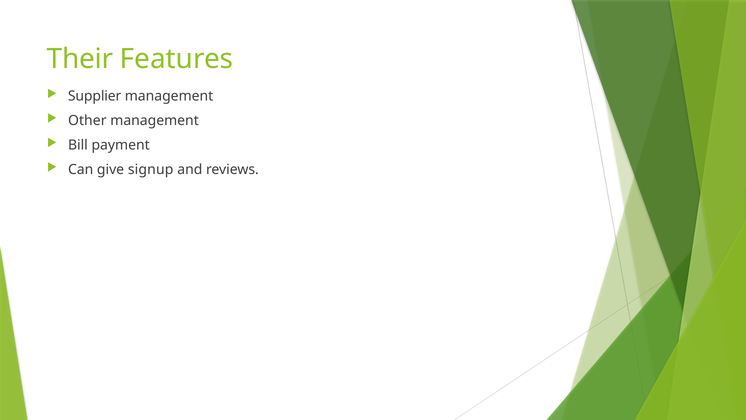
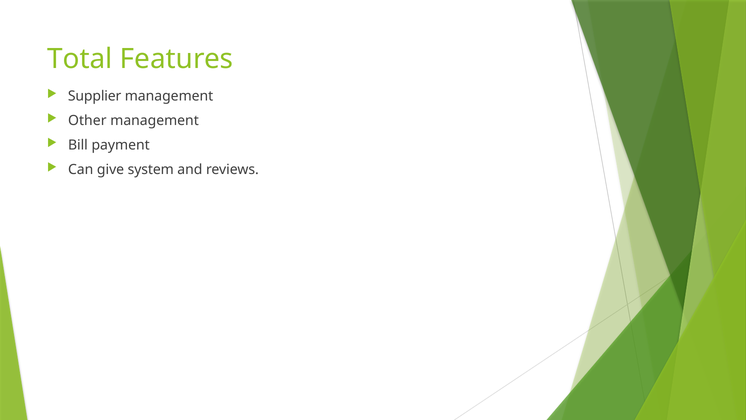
Their: Their -> Total (80, 59)
signup: signup -> system (151, 169)
